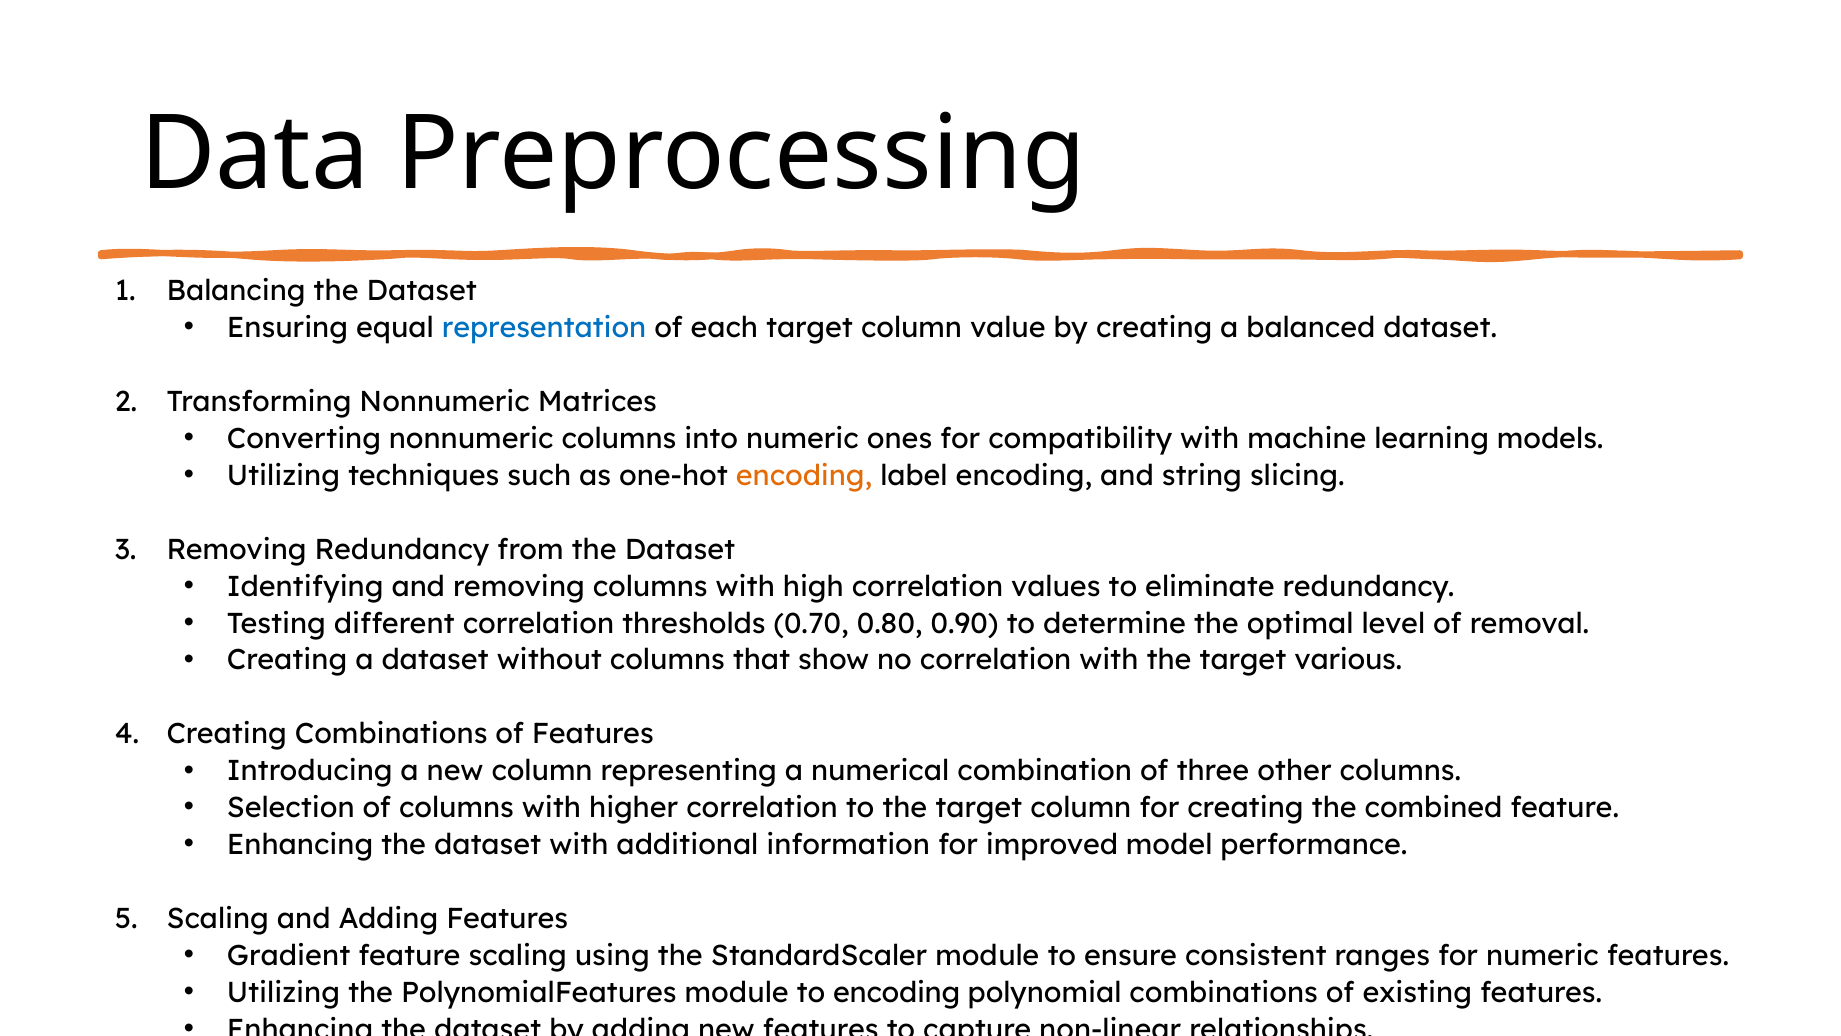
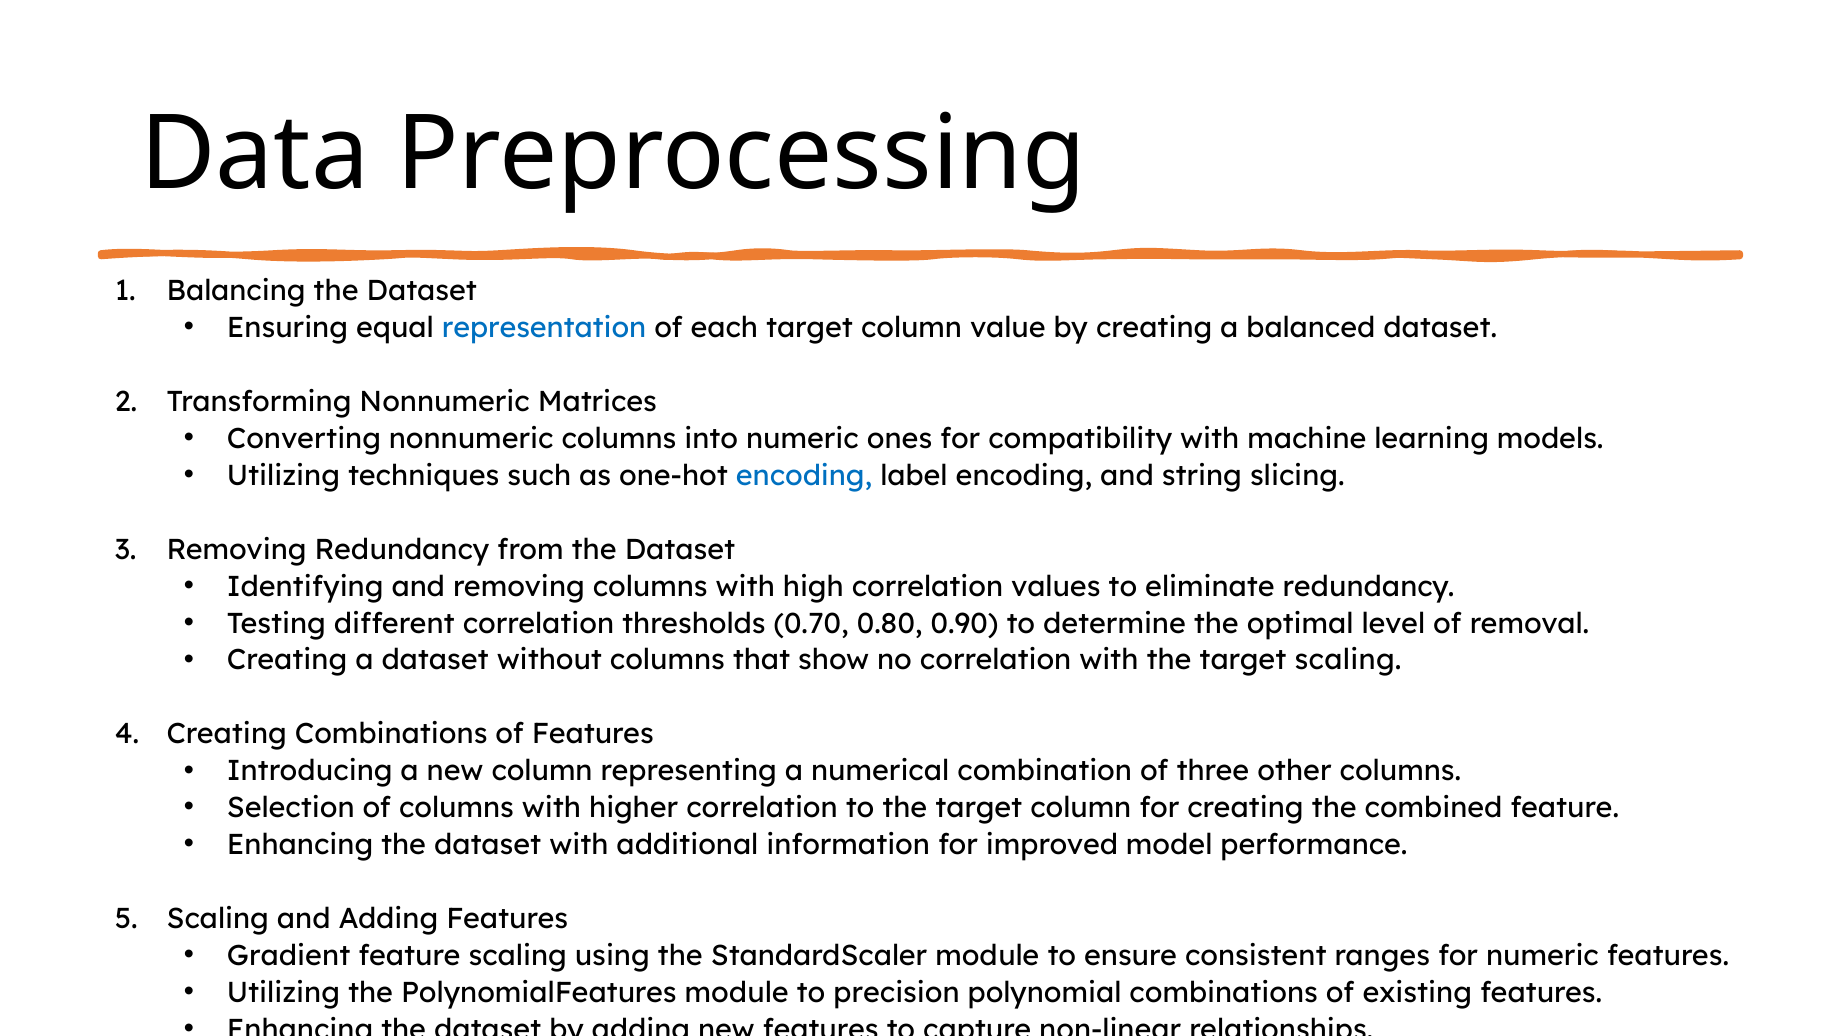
encoding colour: orange -> blue (804, 476)
target various: various -> scaling (1348, 660)
to encoding: encoding -> precision (897, 992)
